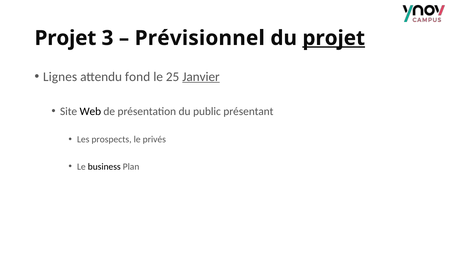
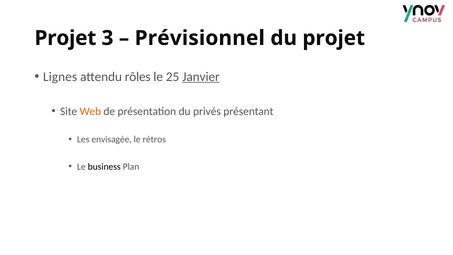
projet underline: present -> none (334, 38)
fond: fond -> rôles (138, 77)
Web colour: black -> orange (90, 111)
public: public -> privés (207, 111)
prospects: prospects -> envisagée (112, 139)
privés: privés -> rétros (154, 139)
